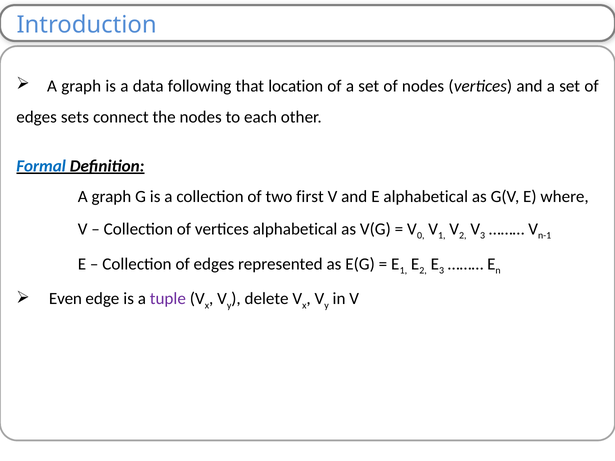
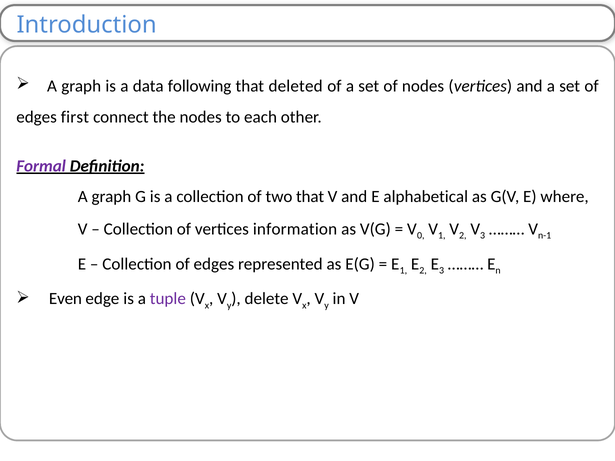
location: location -> deleted (296, 86)
sets: sets -> first (75, 117)
Formal colour: blue -> purple (41, 166)
two first: first -> that (310, 197)
vertices alphabetical: alphabetical -> information (295, 229)
